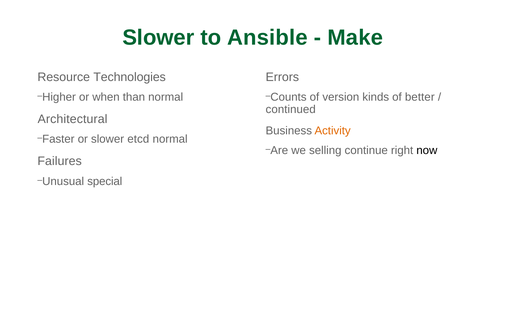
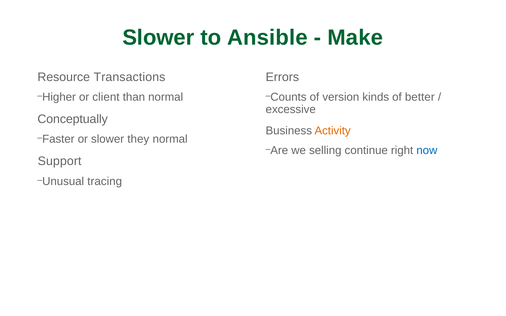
Technologies: Technologies -> Transactions (130, 77)
when: when -> client (106, 97)
continued: continued -> excessive (291, 110)
Architectural: Architectural -> Conceptually (73, 119)
etcd: etcd -> they (138, 139)
now colour: black -> blue (427, 151)
Failures: Failures -> Support (60, 161)
special: special -> tracing (105, 181)
